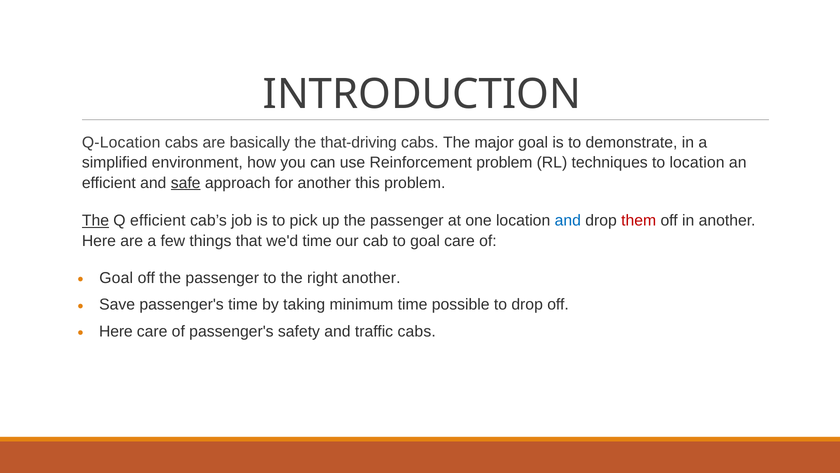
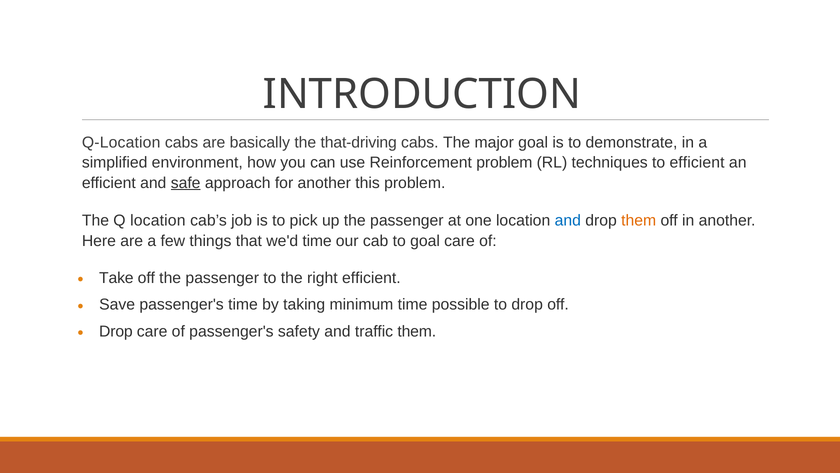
to location: location -> efficient (697, 162)
The underline: present -> none (95, 221)
Q efficient: efficient -> location (158, 221)
them colour: red -> orange (639, 221)
Goal: Goal -> Take (116, 278)
right another: another -> efficient (371, 278)
Here: Here -> Drop (116, 331)
traffic cabs: cabs -> them (417, 331)
